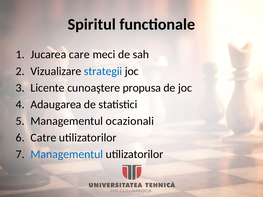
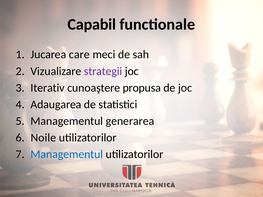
Spiritul: Spiritul -> Capabil (92, 24)
strategii colour: blue -> purple (103, 71)
Licente: Licente -> Iterativ (48, 88)
ocazionali: ocazionali -> generarea (130, 121)
Catre: Catre -> Noile (43, 138)
